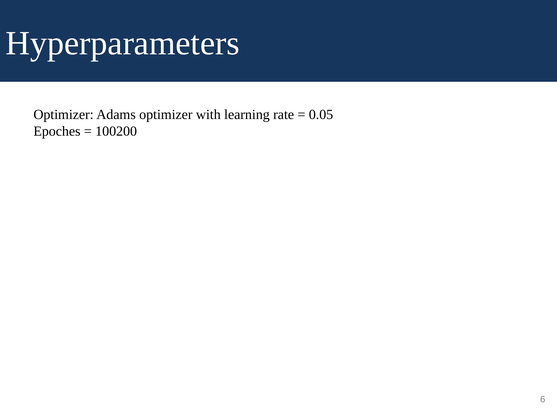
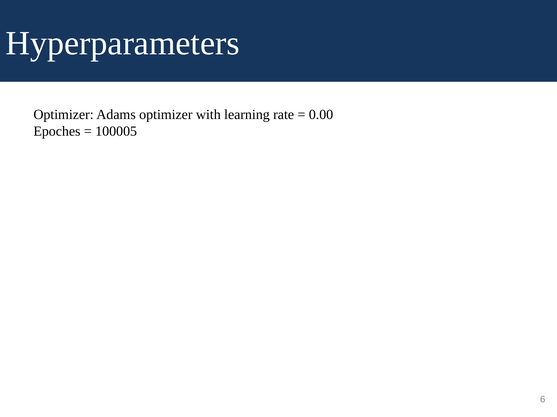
0.05: 0.05 -> 0.00 (321, 115)
100200: 100200 -> 100005 (116, 132)
